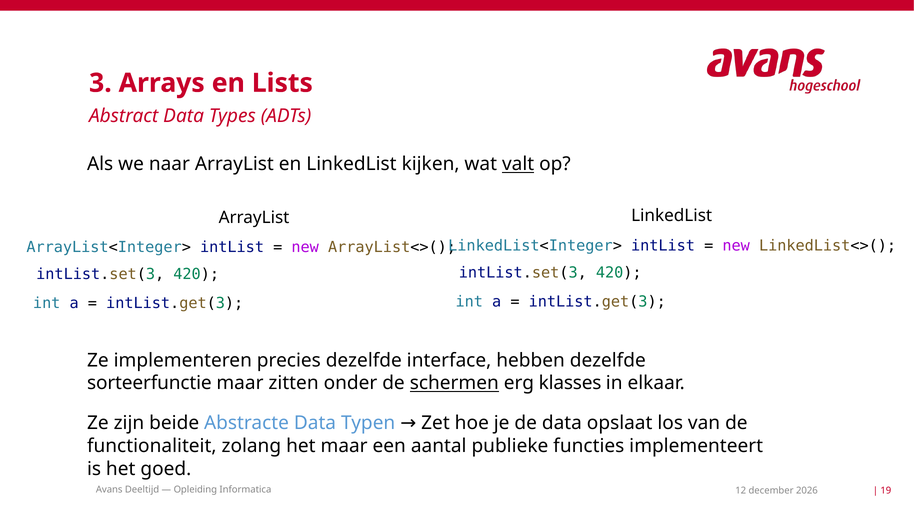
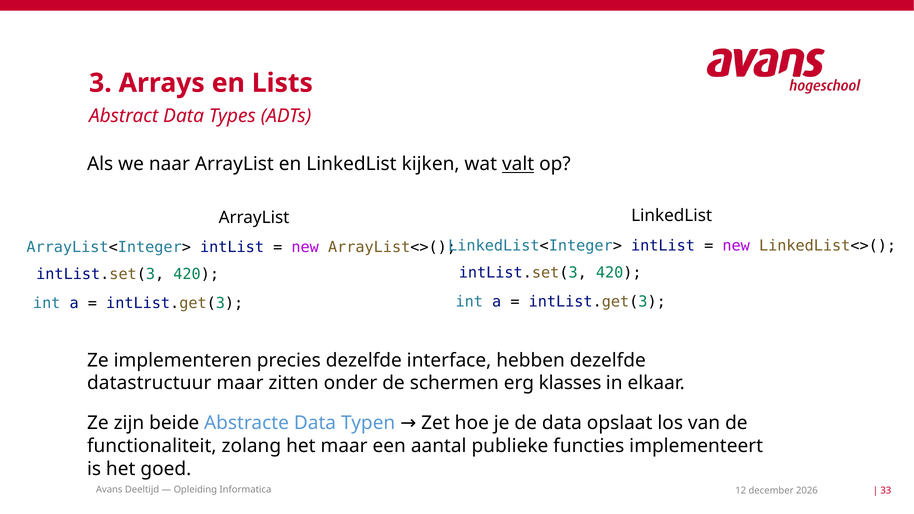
sorteerfunctie: sorteerfunctie -> datastructuur (149, 383)
schermen underline: present -> none (454, 383)
19: 19 -> 33 (886, 491)
